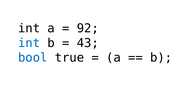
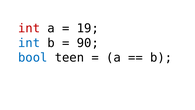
int colour: black -> red (29, 28)
92: 92 -> 19 (88, 28)
43: 43 -> 90 (88, 43)
true: true -> teen (69, 57)
